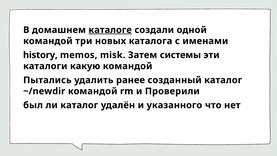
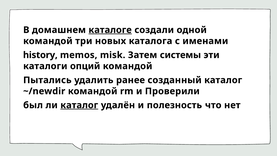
какую: какую -> опций (85, 66)
каталог underline: none -> present (79, 105)
указанного: указанного -> полезность (174, 105)
